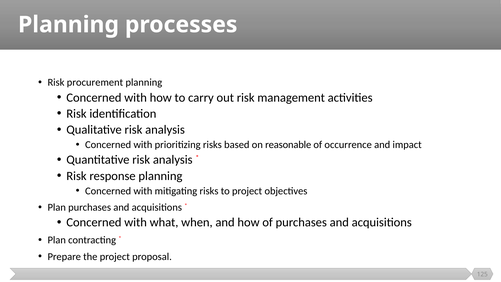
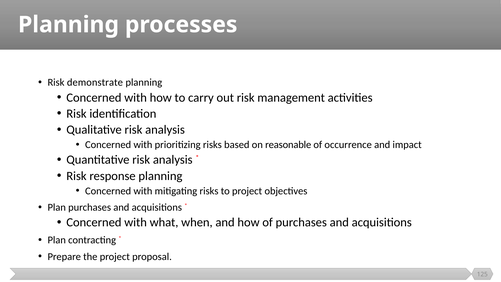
procurement: procurement -> demonstrate (95, 82)
